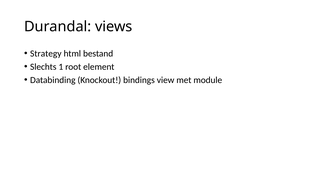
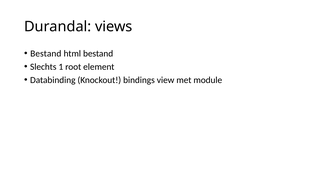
Strategy: Strategy -> Bestand (46, 54)
